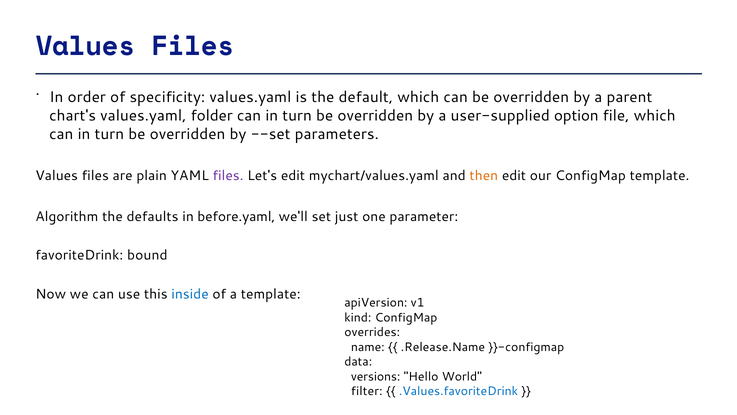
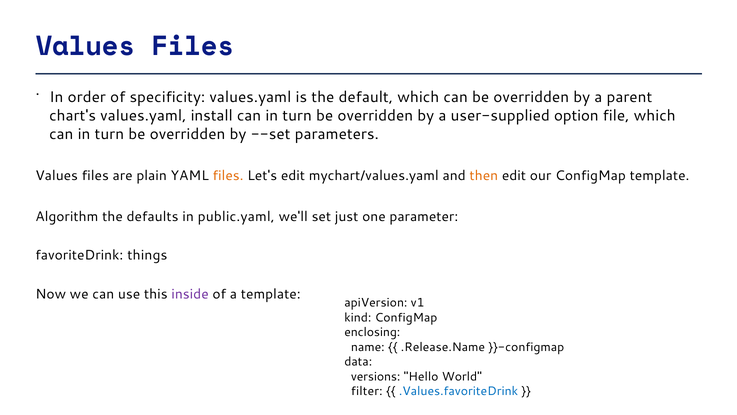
folder: folder -> install (212, 115)
files colour: purple -> orange (228, 176)
before.yaml: before.yaml -> public.yaml (236, 216)
bound: bound -> things (147, 255)
inside colour: blue -> purple (190, 294)
overrides: overrides -> enclosing (372, 332)
